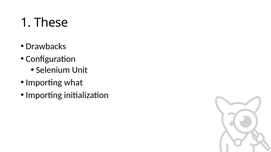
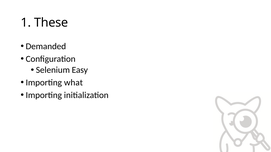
Drawbacks: Drawbacks -> Demanded (46, 46)
Unit: Unit -> Easy (80, 70)
